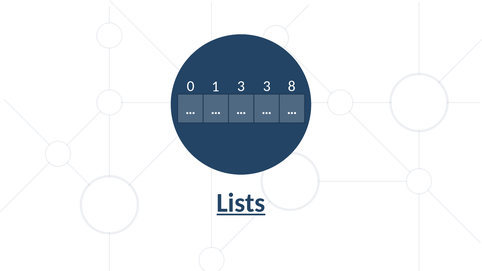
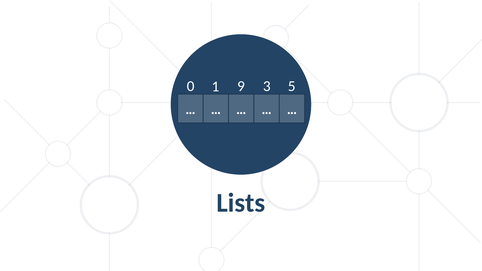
1 3: 3 -> 9 (241, 86)
8: 8 -> 5 (292, 86)
Lists underline: present -> none (241, 203)
